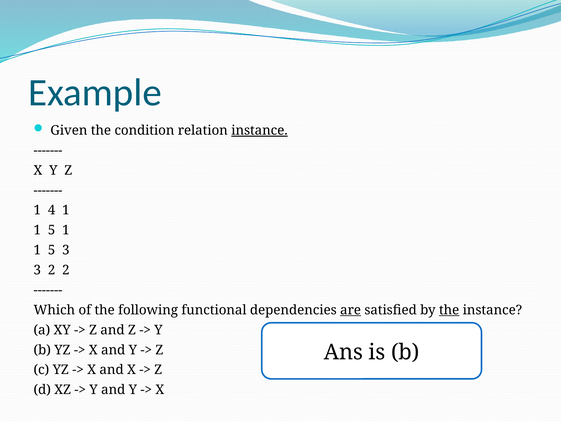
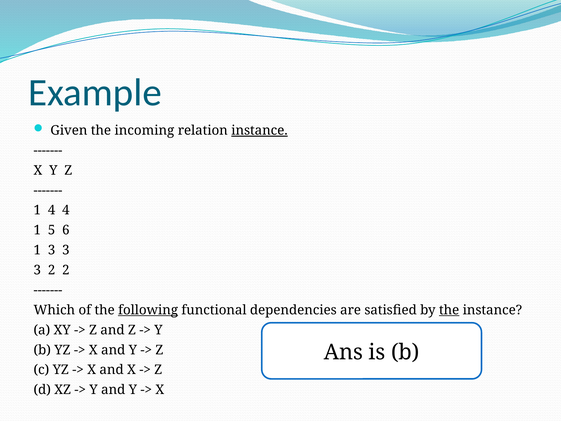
condition: condition -> incoming (144, 130)
4 1: 1 -> 4 (66, 210)
5 1: 1 -> 6 (66, 230)
5: 5 -> 3 (52, 250)
following underline: none -> present (148, 310)
are underline: present -> none (351, 310)
